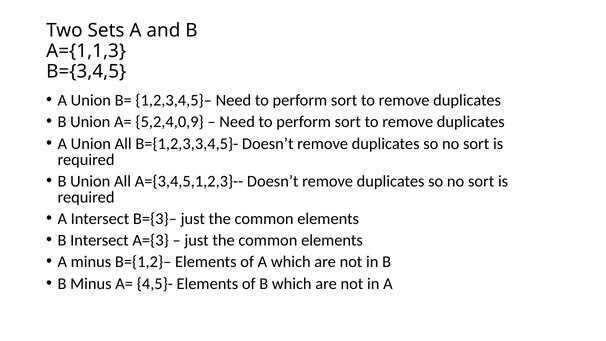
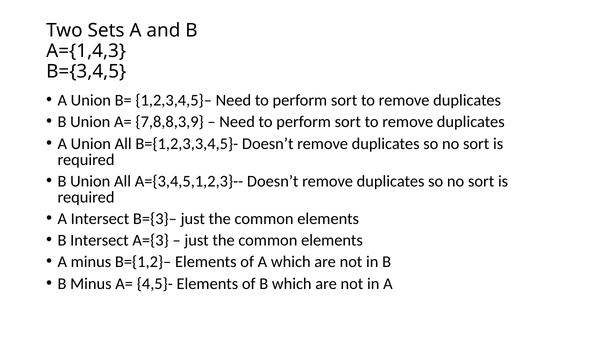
A={1,1,3: A={1,1,3 -> A={1,4,3 (86, 51)
5,2,4,0,9: 5,2,4,0,9 -> 7,8,8,3,9 (170, 122)
